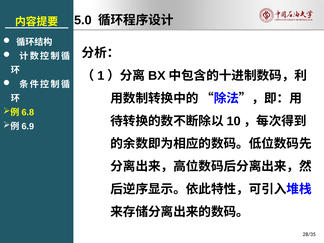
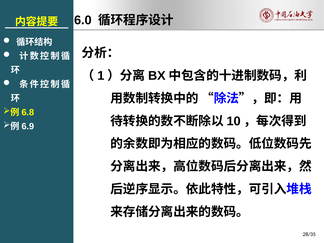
5.0: 5.0 -> 6.0 (83, 20)
